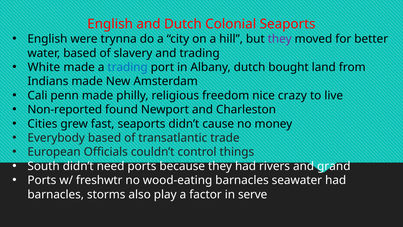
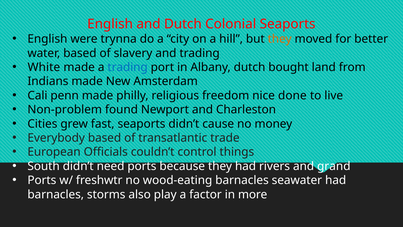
they colour: purple -> orange (280, 39)
crazy: crazy -> done (292, 95)
Non-reported: Non-reported -> Non-problem (65, 110)
serve: serve -> more (253, 194)
